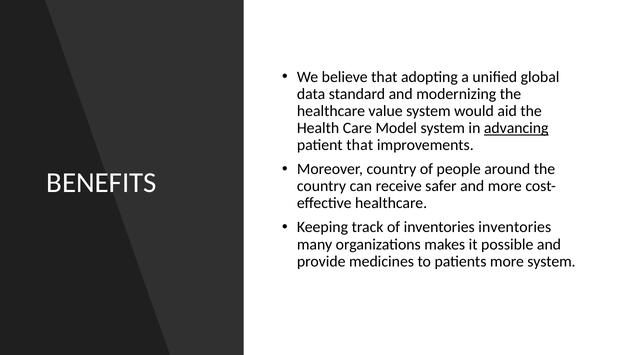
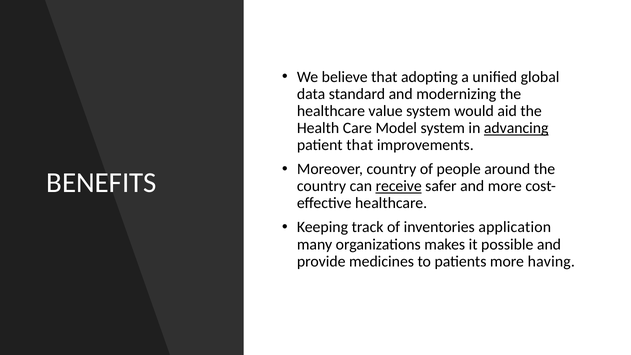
receive underline: none -> present (399, 186)
inventories inventories: inventories -> application (515, 227)
more system: system -> having (551, 261)
